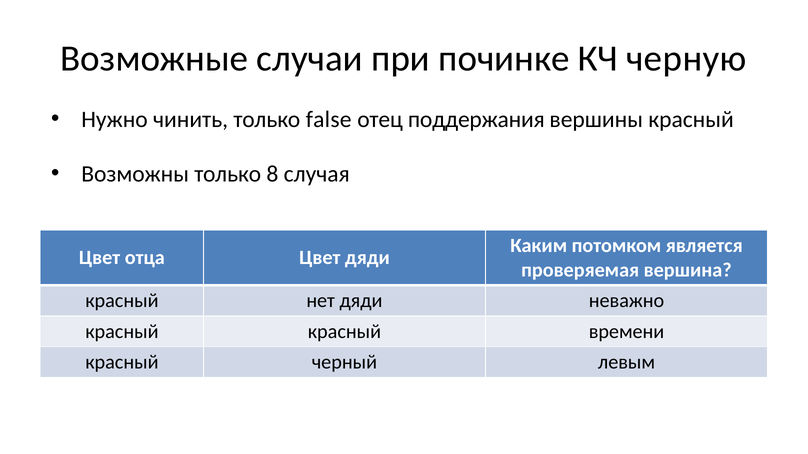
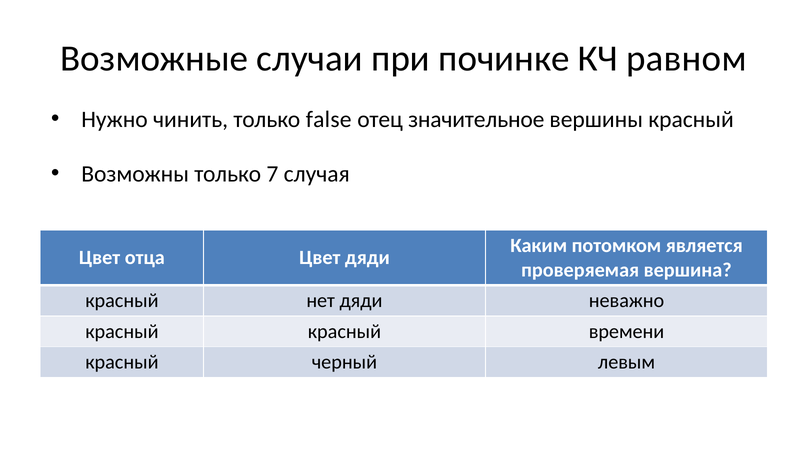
черную: черную -> равном (686, 59)
поддержания: поддержания -> значительное (476, 119)
8: 8 -> 7 (272, 174)
